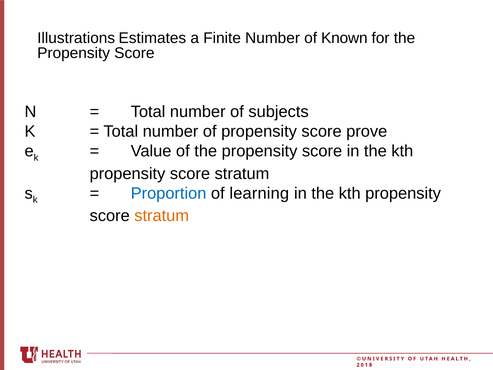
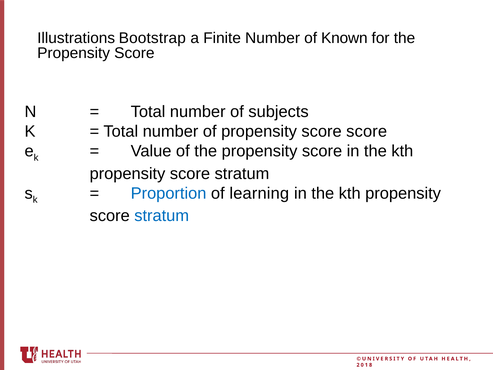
Estimates: Estimates -> Bootstrap (152, 38)
score prove: prove -> score (367, 131)
stratum colour: orange -> blue (162, 216)
